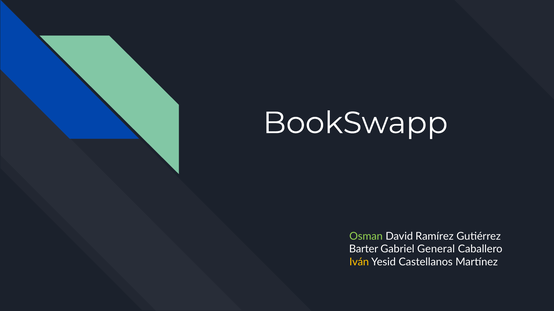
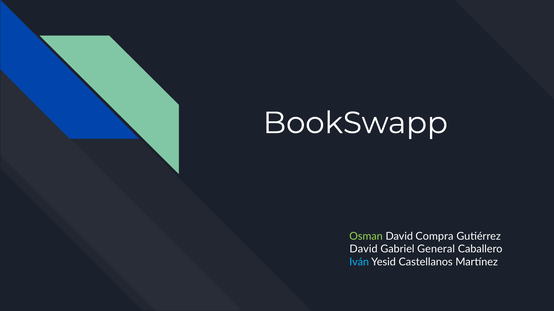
Ramírez: Ramírez -> Compra (434, 237)
Barter: Barter -> David (364, 250)
Iván colour: yellow -> light blue (359, 263)
